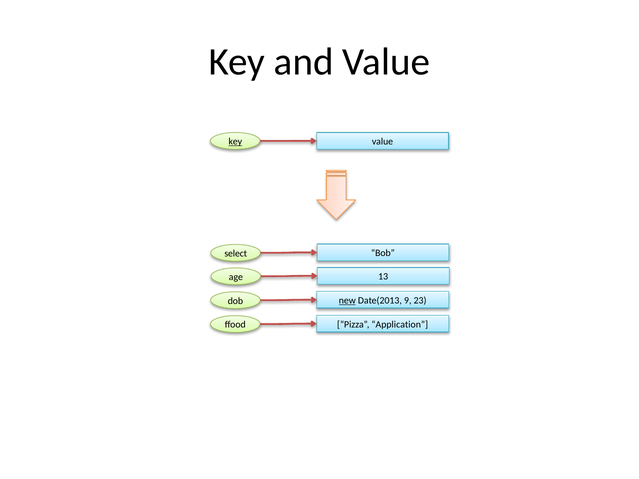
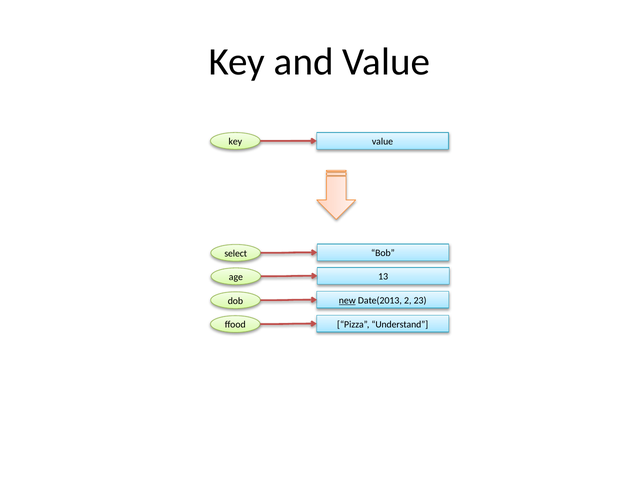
key underline: present -> none (235, 142)
9: 9 -> 2 (408, 301)
Application: Application -> Understand (400, 324)
